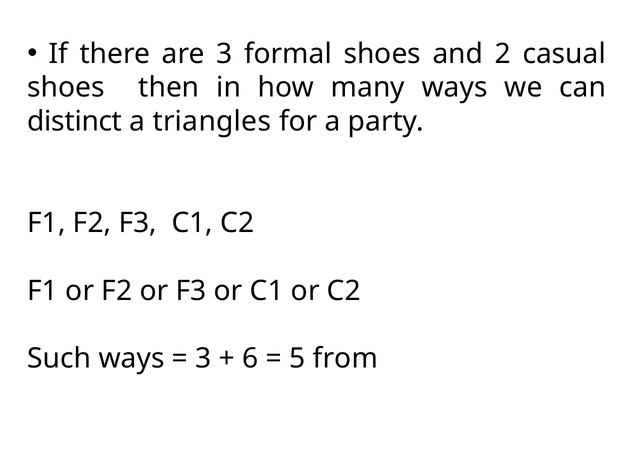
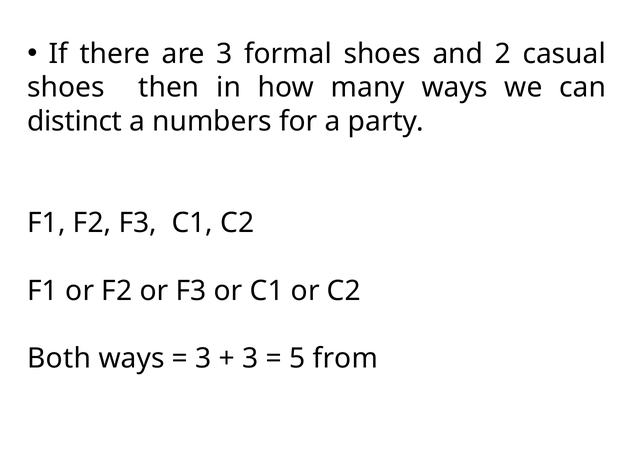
triangles: triangles -> numbers (212, 121)
Such: Such -> Both (59, 358)
6: 6 -> 3 (250, 358)
